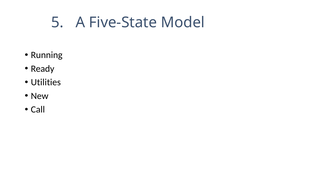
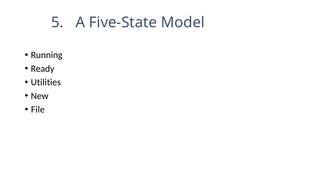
Call: Call -> File (38, 109)
